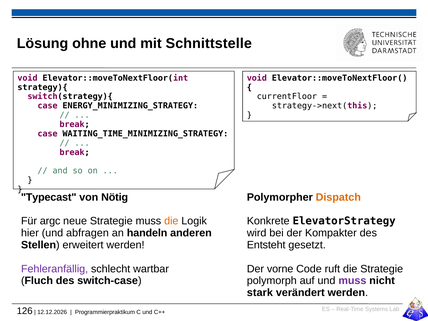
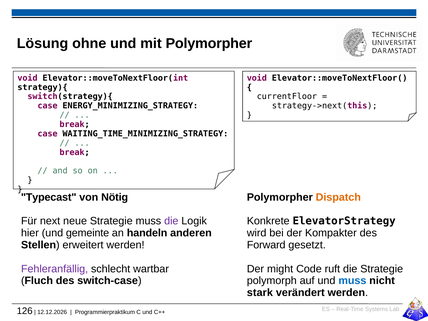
mit Schnittstelle: Schnittstelle -> Polymorpher (209, 43)
argc: argc -> next (50, 221)
die colour: orange -> purple (171, 221)
abfragen: abfragen -> gemeinte (88, 233)
Entsteht: Entsteht -> Forward (266, 245)
vorne: vorne -> might (280, 269)
muss colour: purple -> blue (352, 281)
